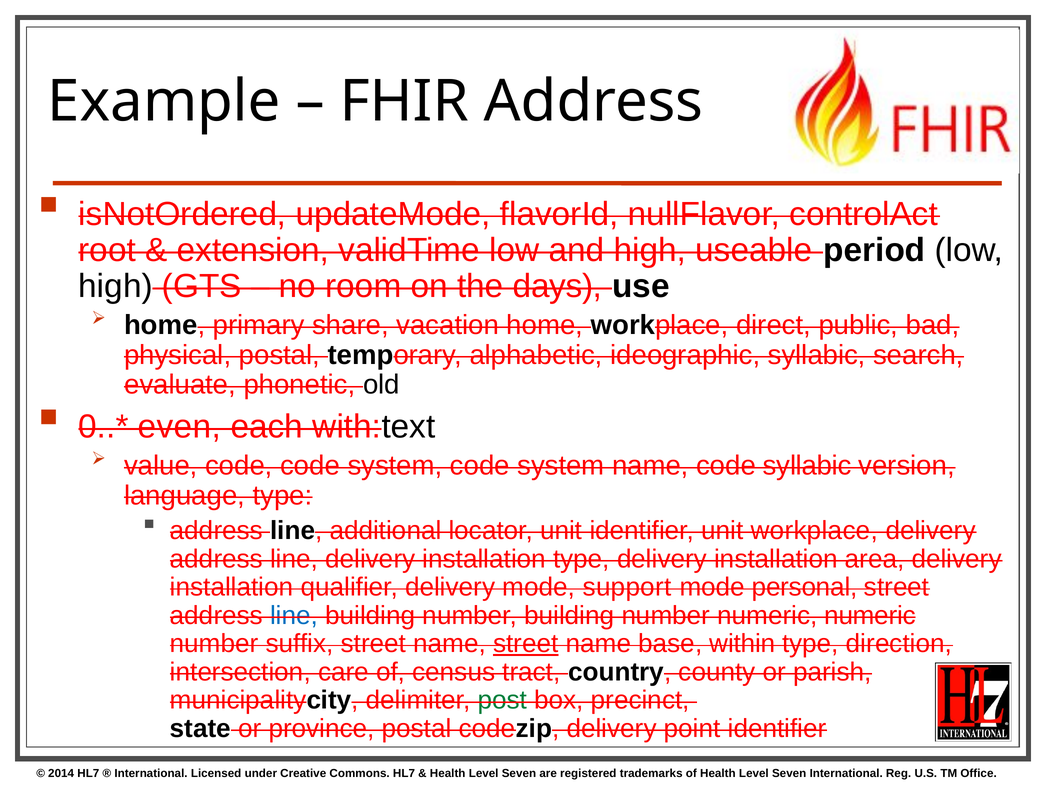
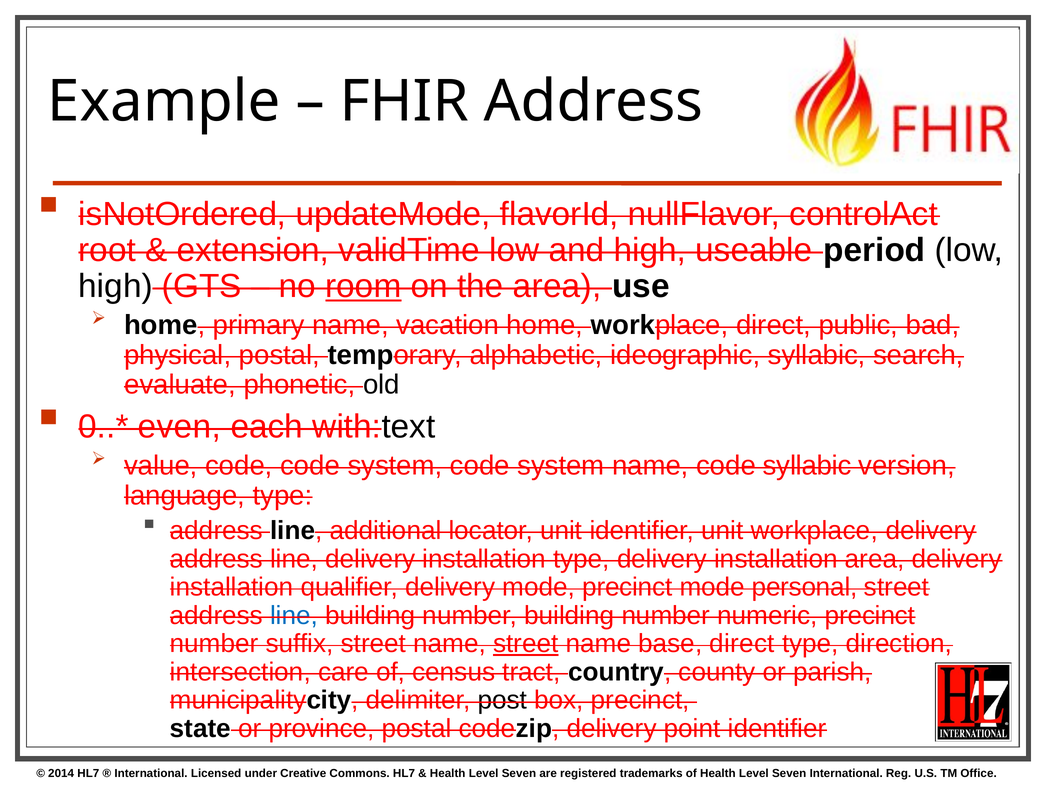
room underline: none -> present (363, 286)
the days: days -> area (557, 286)
primary share: share -> name (350, 325)
mode support: support -> precinct (627, 587)
numeric numeric: numeric -> precinct (870, 615)
base within: within -> direct (742, 643)
post colour: green -> black (502, 700)
